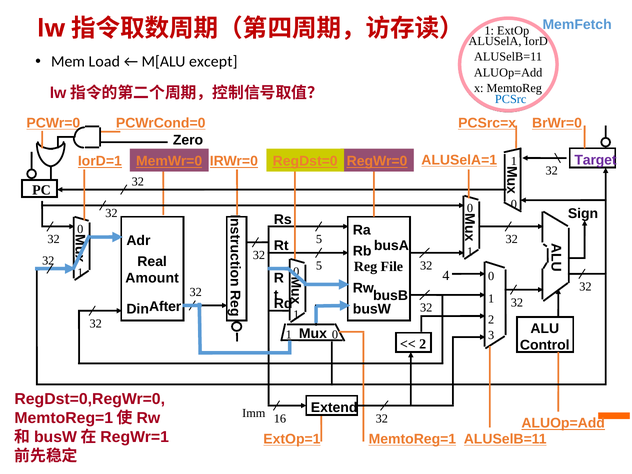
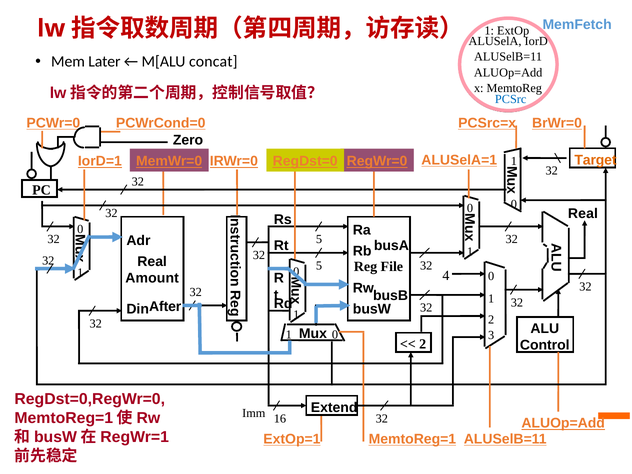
Load: Load -> Later (104, 62)
except: except -> concat (213, 62)
Target colour: purple -> orange (596, 160)
Sign: Sign -> Real (583, 214)
